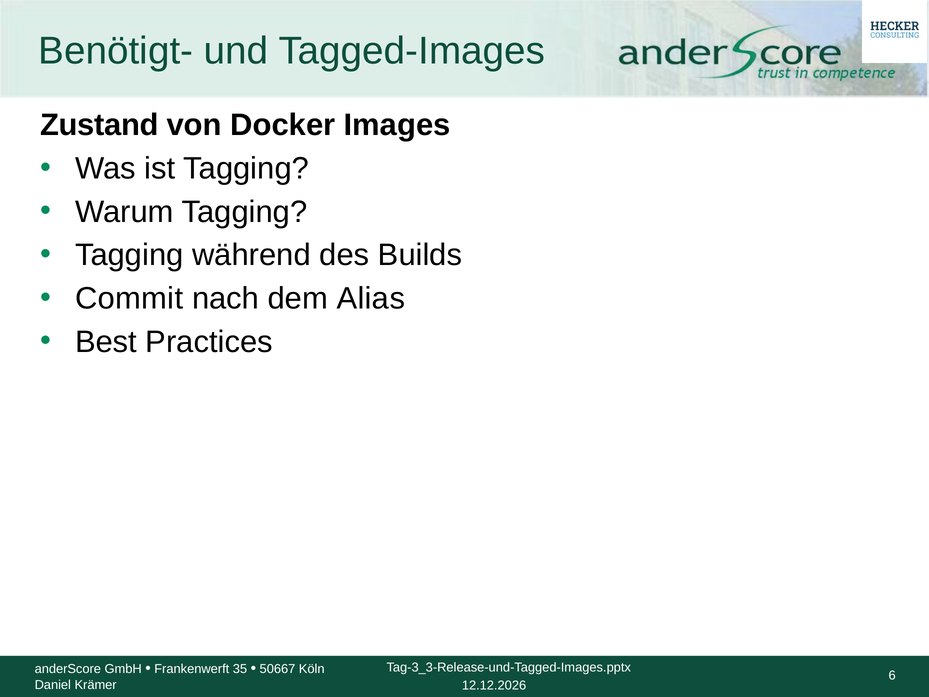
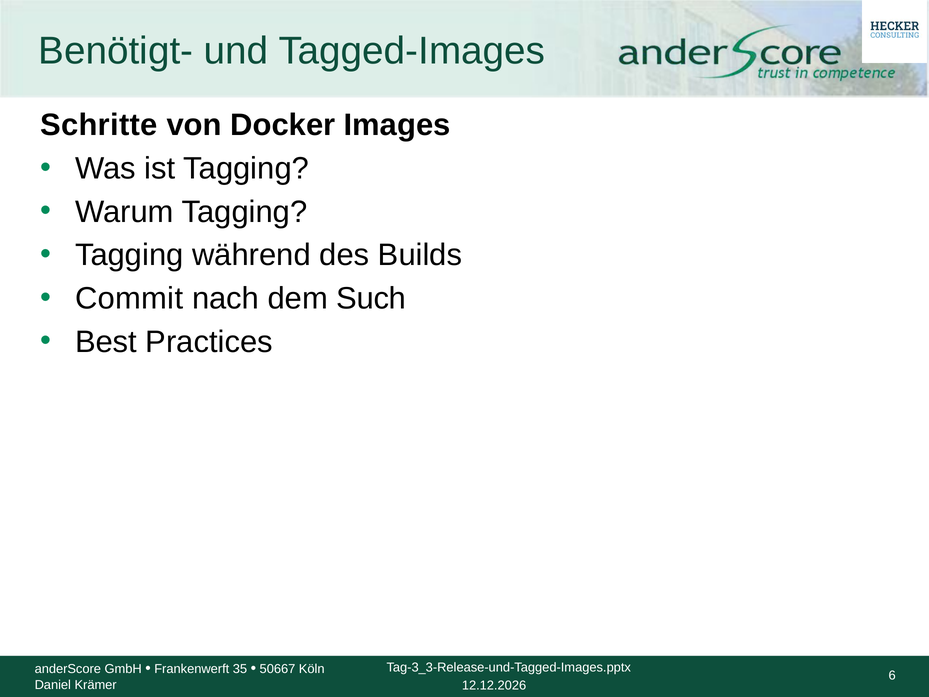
Zustand: Zustand -> Schritte (99, 125)
Alias: Alias -> Such (371, 298)
